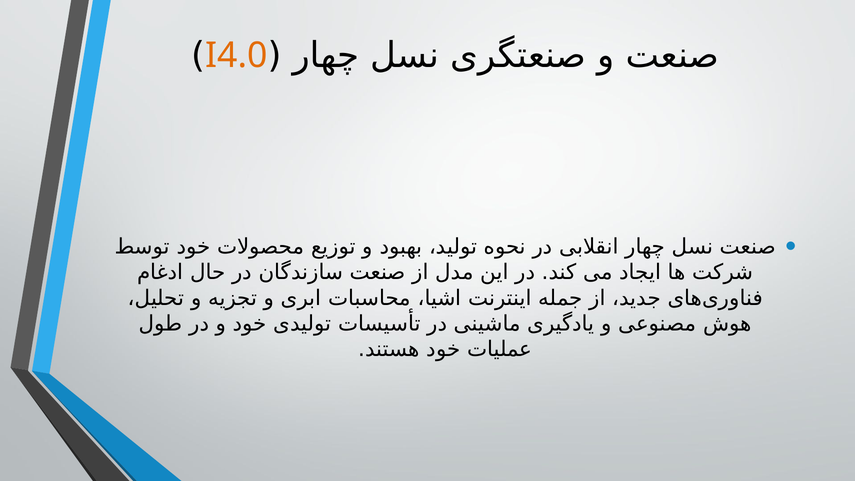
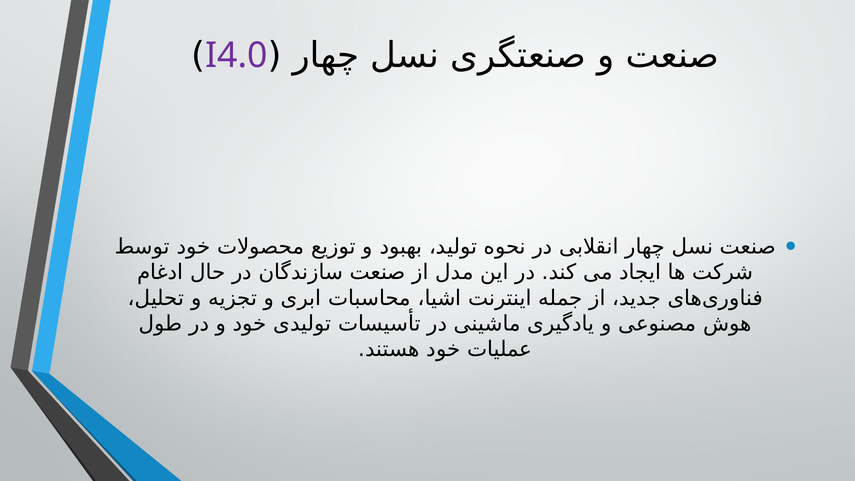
I4.0 colour: orange -> purple (236, 55)
